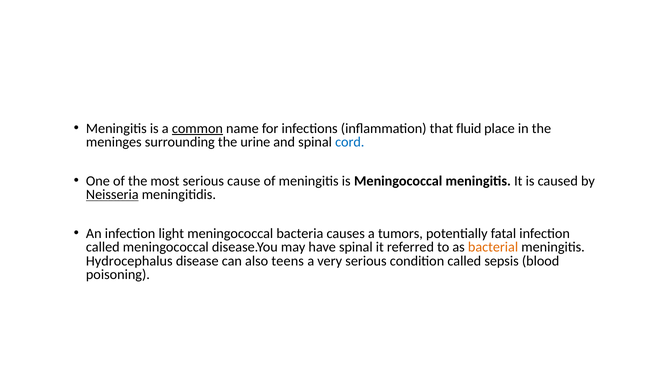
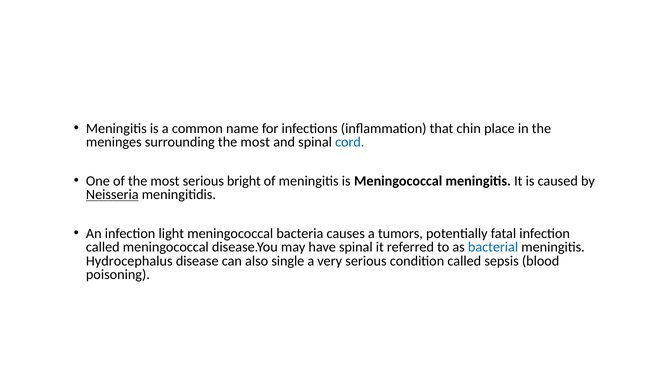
common underline: present -> none (197, 128)
fluid: fluid -> chin (469, 128)
surrounding the urine: urine -> most (255, 142)
cause: cause -> bright (244, 181)
bacterial colour: orange -> blue (493, 247)
teens: teens -> single (288, 261)
